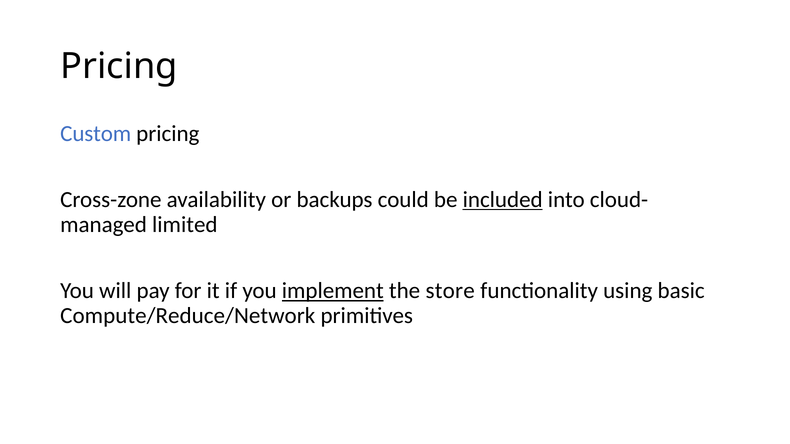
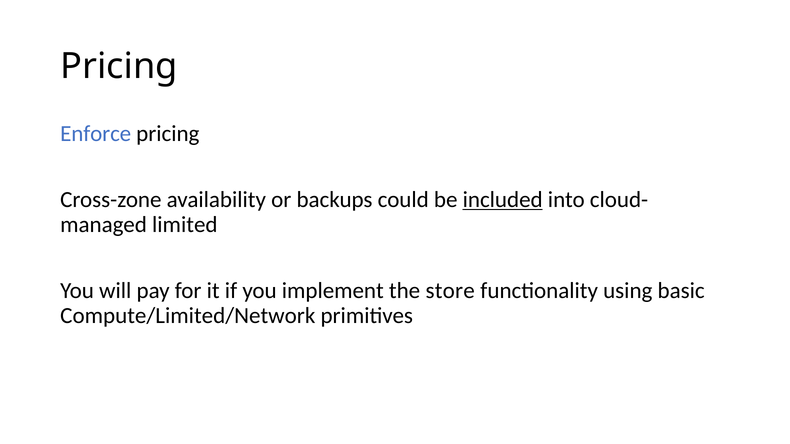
Custom: Custom -> Enforce (96, 134)
implement underline: present -> none (333, 291)
Compute/Reduce/Network: Compute/Reduce/Network -> Compute/Limited/Network (188, 316)
